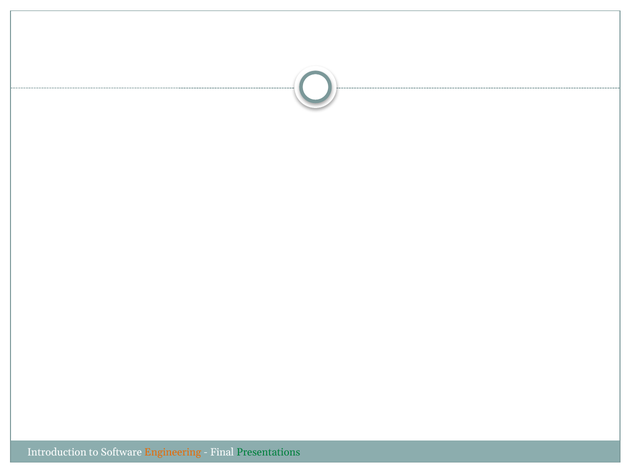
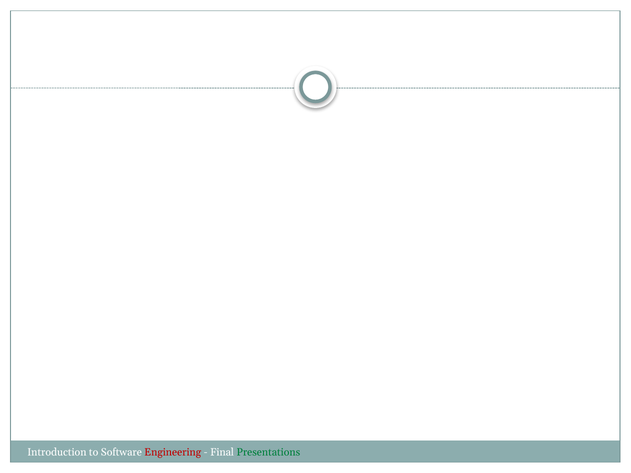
Engineering colour: orange -> red (173, 453)
